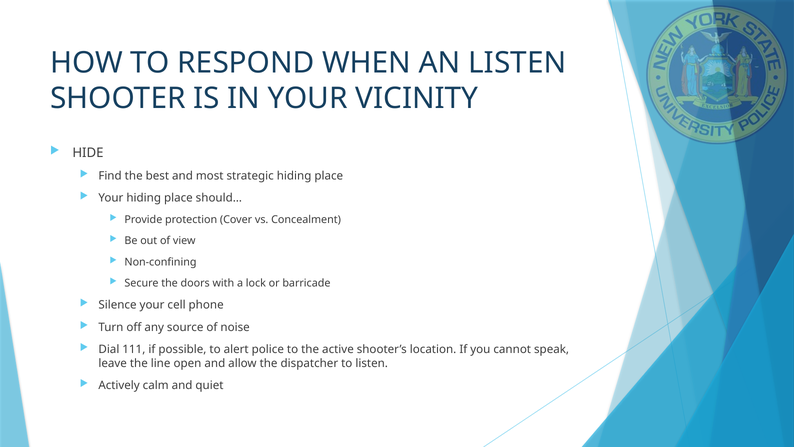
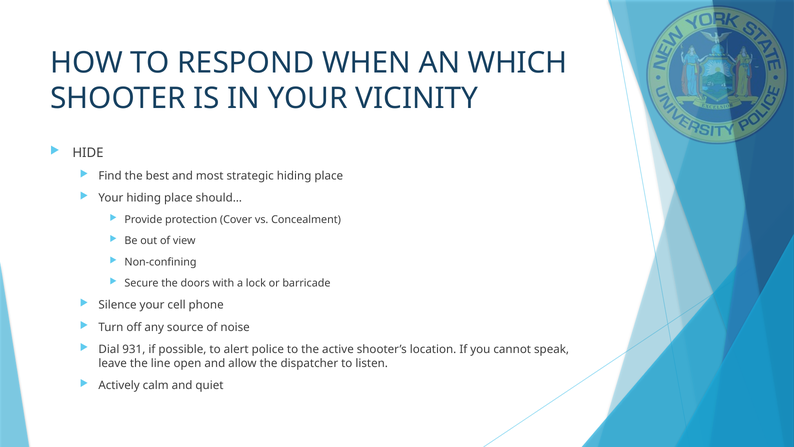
AN LISTEN: LISTEN -> WHICH (517, 63)
111: 111 -> 931 (134, 349)
